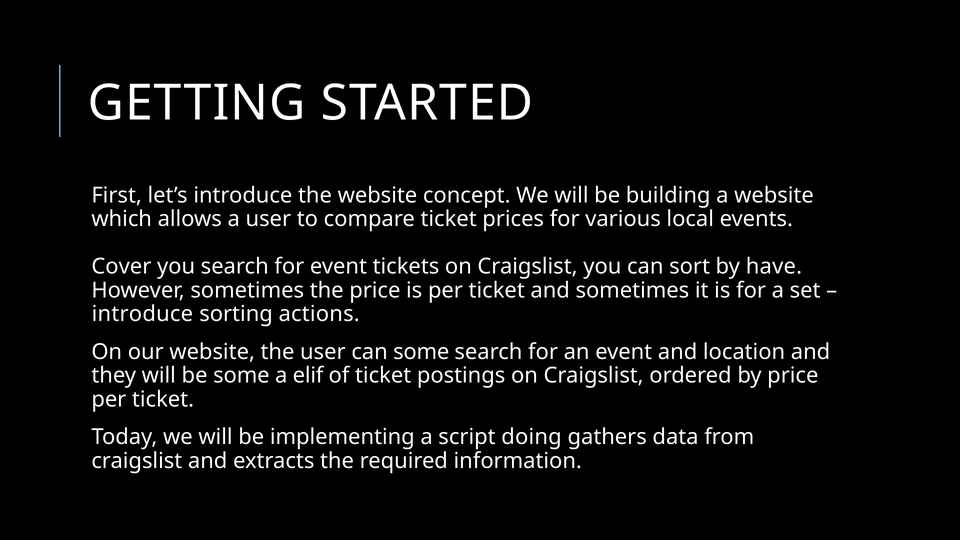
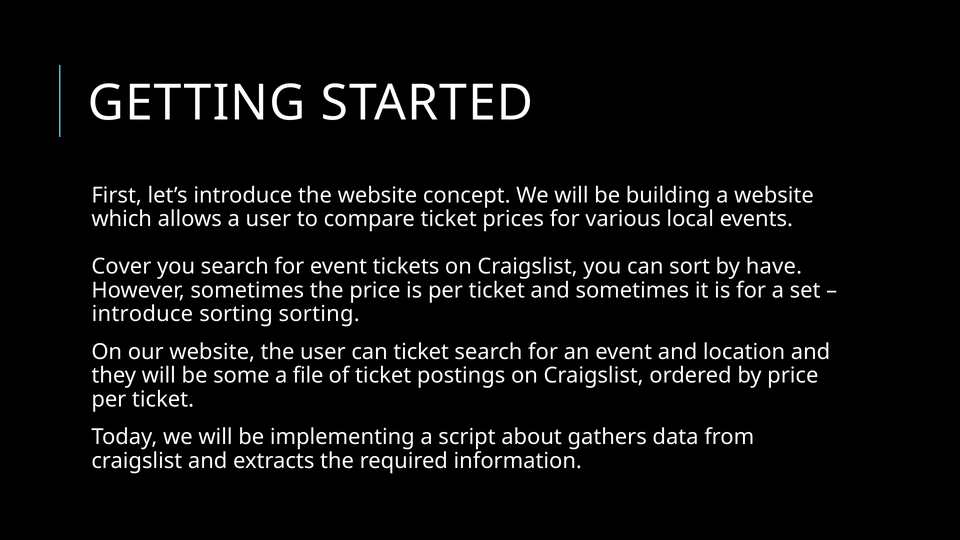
sorting actions: actions -> sorting (319, 314)
can some: some -> ticket (421, 352)
elif: elif -> file (308, 376)
doing: doing -> about (532, 437)
